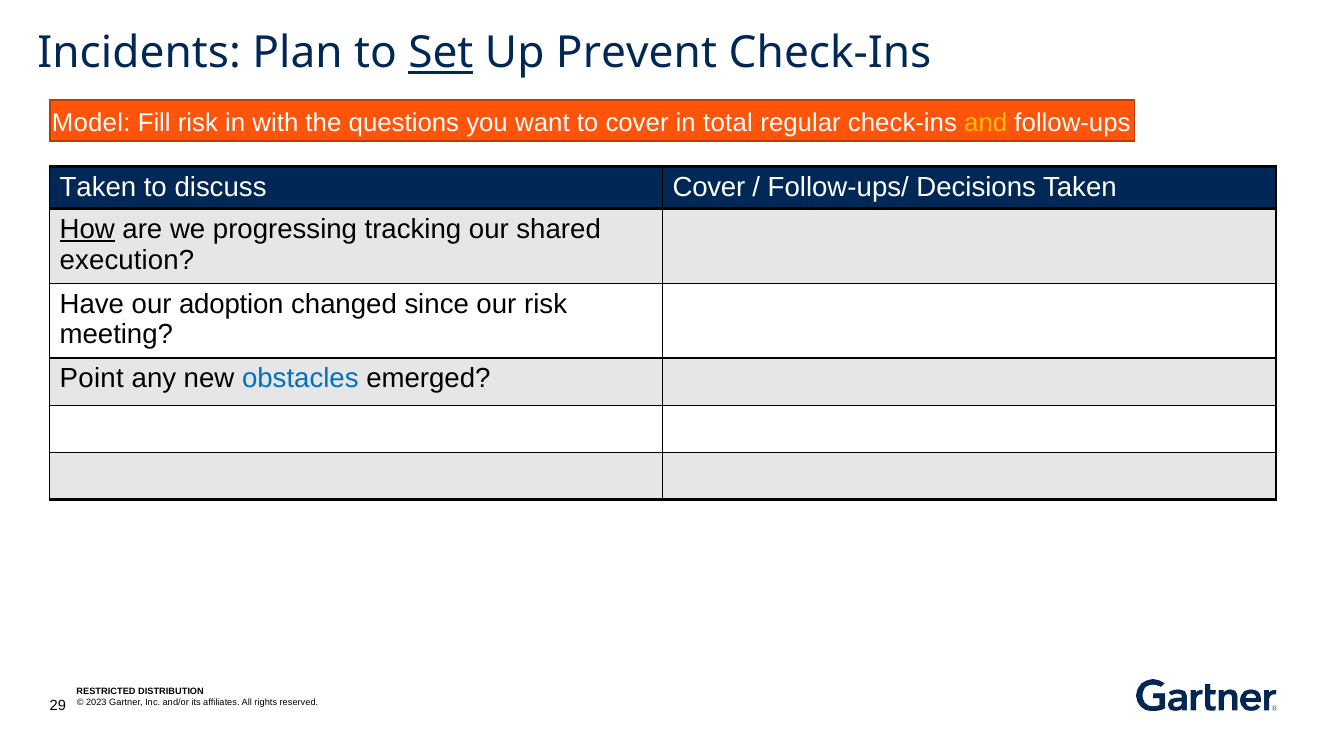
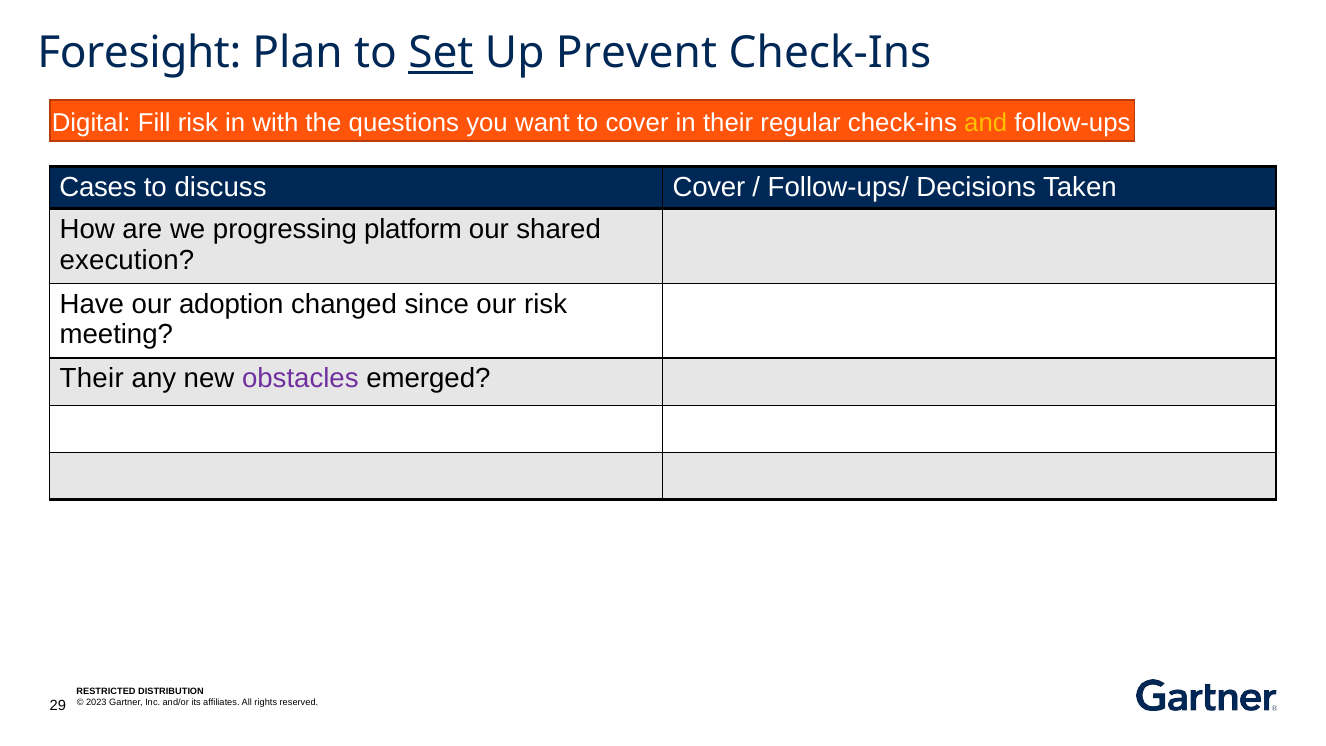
Incidents: Incidents -> Foresight (139, 53)
Model: Model -> Digital (91, 123)
in total: total -> their (728, 123)
Taken: Taken -> Cases (98, 187)
How underline: present -> none (87, 229)
tracking: tracking -> platform (413, 229)
Point: Point -> Their (92, 379)
obstacles colour: blue -> purple (300, 379)
